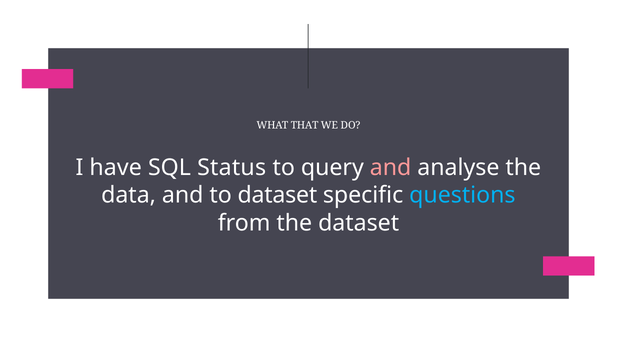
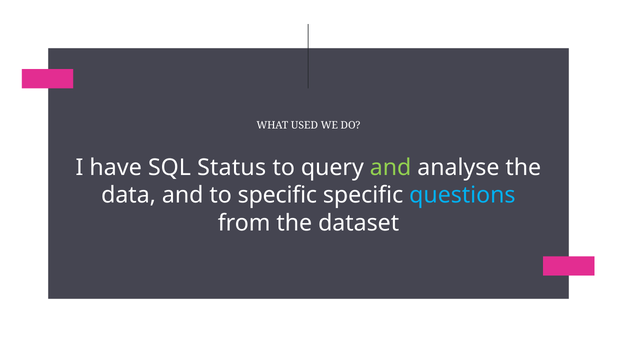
THAT: THAT -> USED (305, 125)
and colour: pink -> light green (391, 167)
to dataset: dataset -> specific (277, 195)
